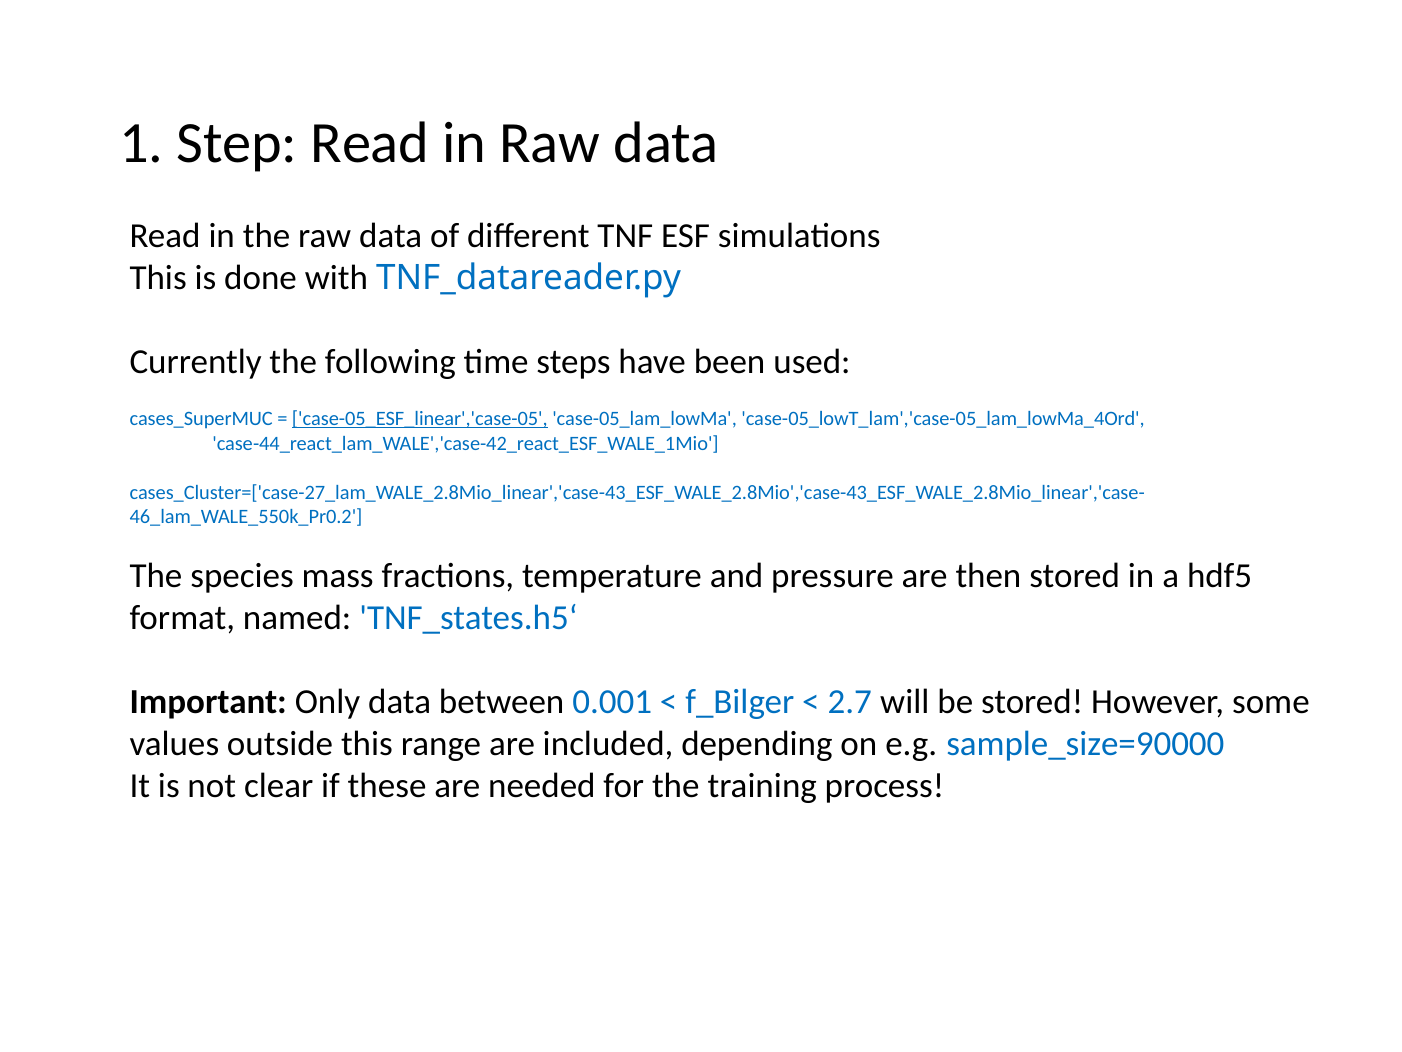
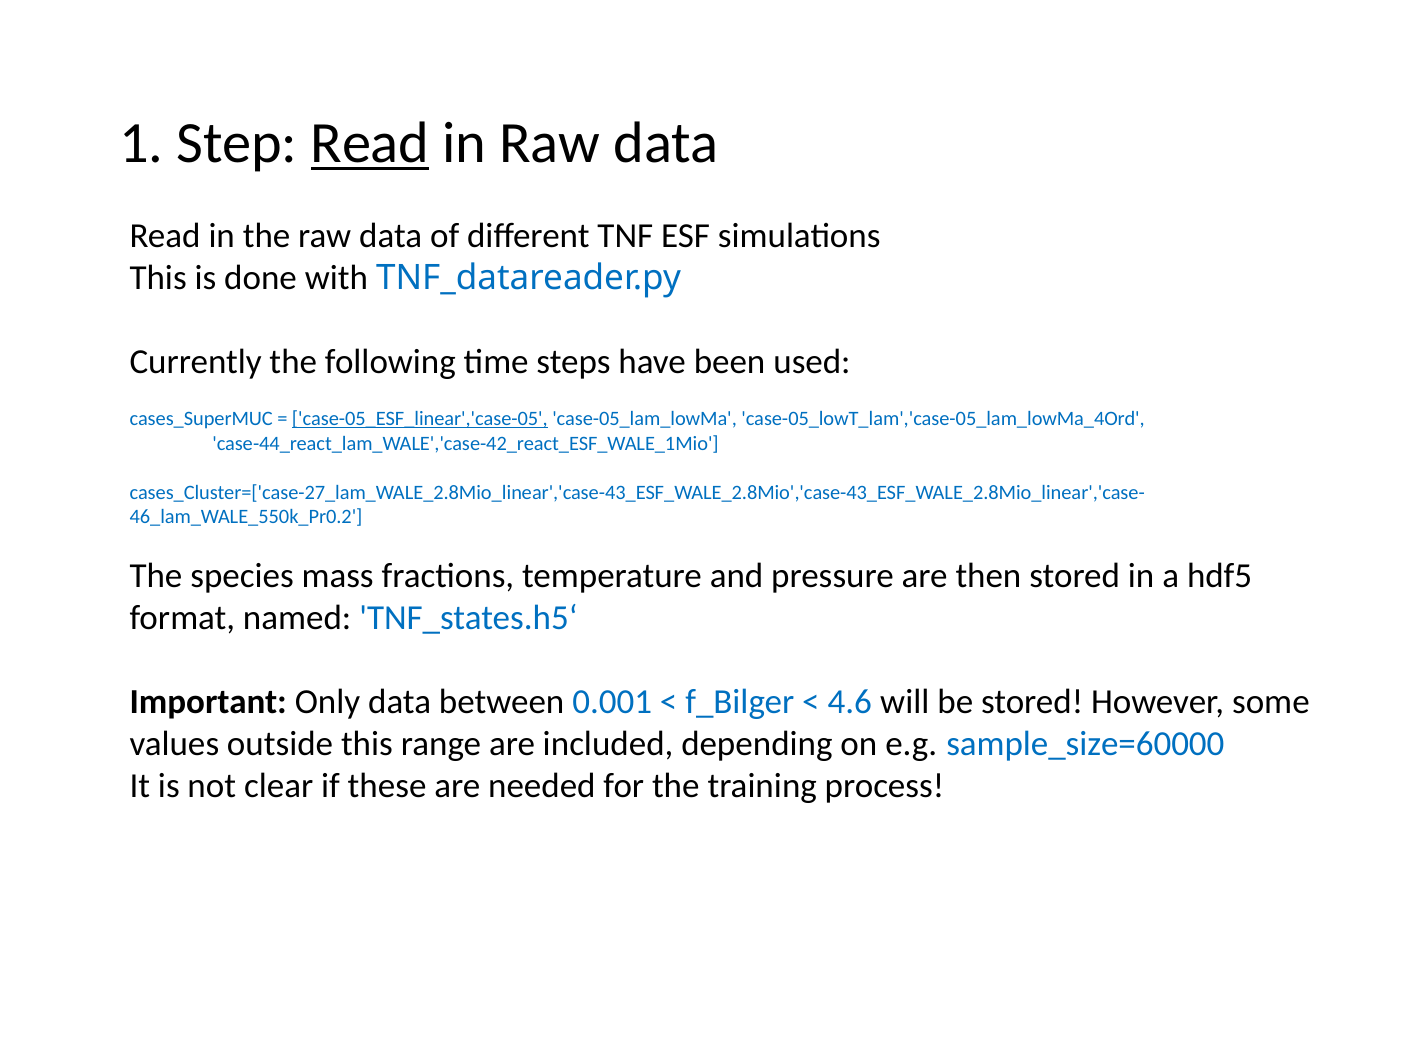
Read underline: none -> present (370, 143)
2.7: 2.7 -> 4.6 (850, 702)
sample_size=90000: sample_size=90000 -> sample_size=60000 (1085, 744)
